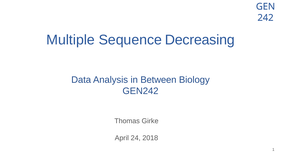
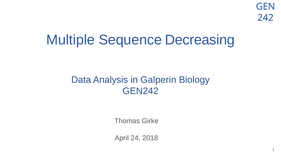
Between: Between -> Galperin (158, 80)
